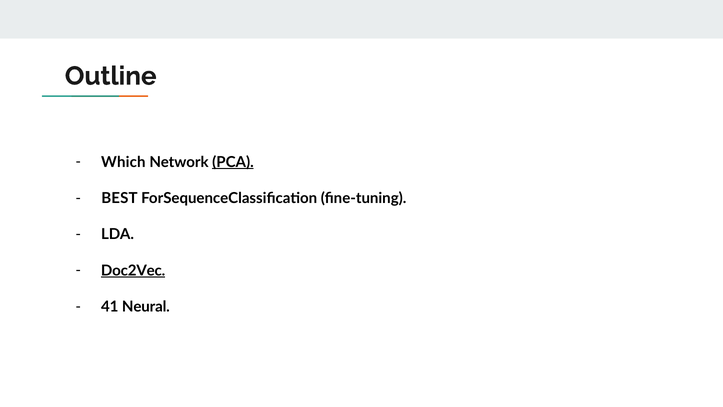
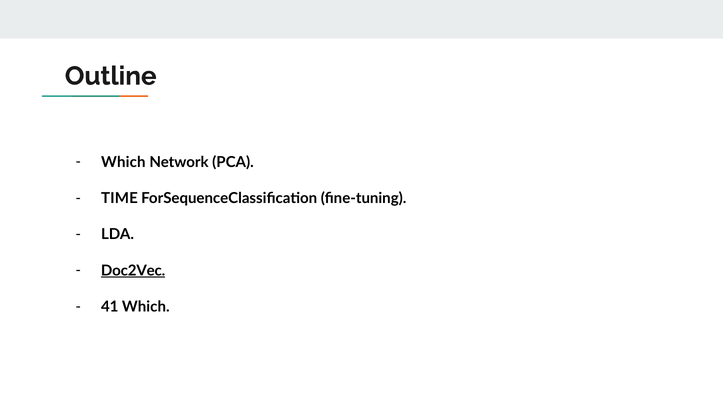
PCA underline: present -> none (233, 162)
BEST: BEST -> TIME (119, 198)
41 Neural: Neural -> Which (146, 307)
